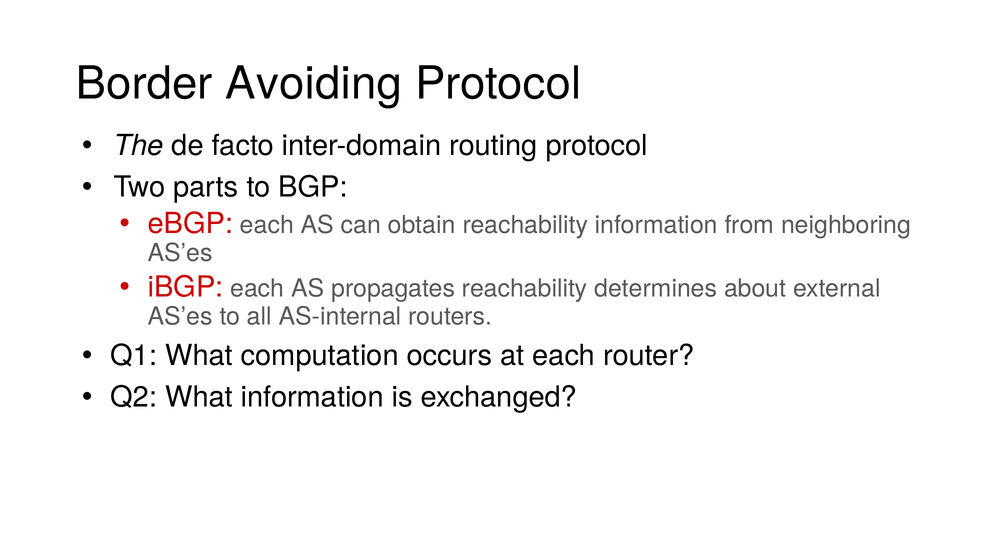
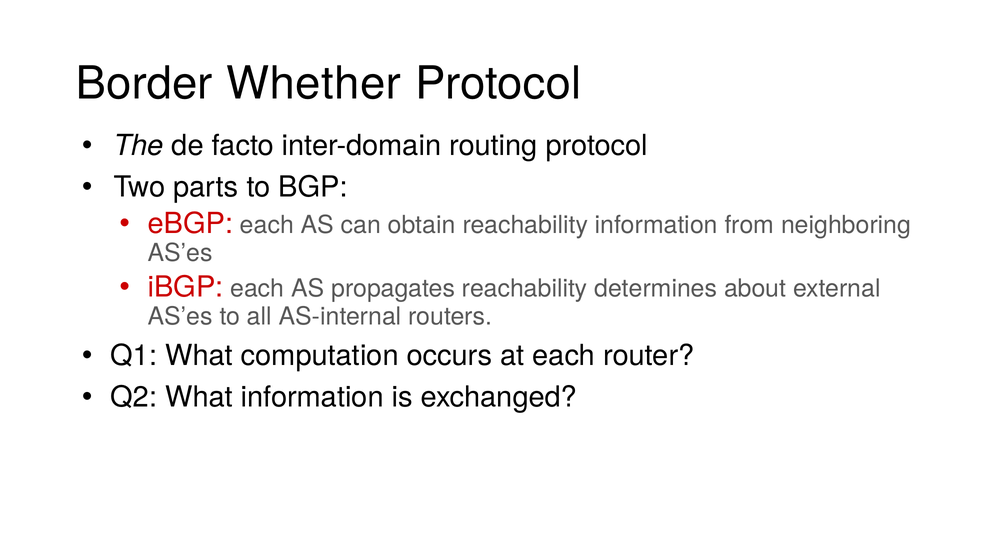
Avoiding: Avoiding -> Whether (314, 84)
